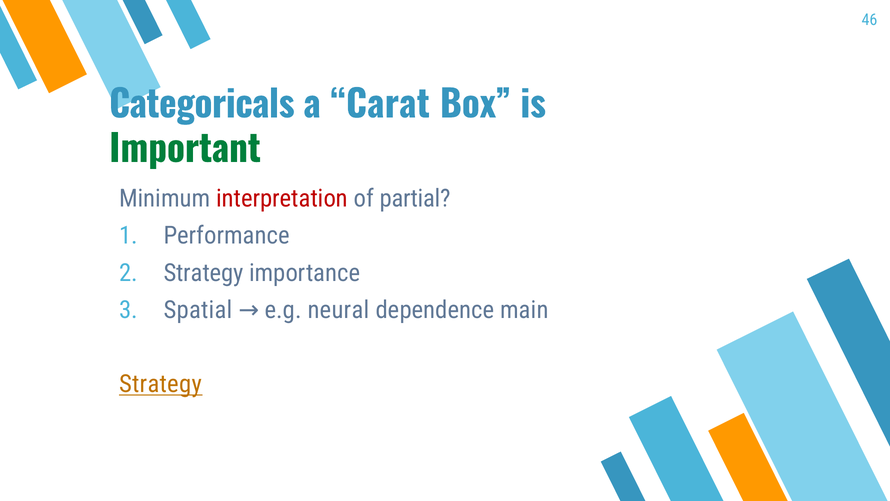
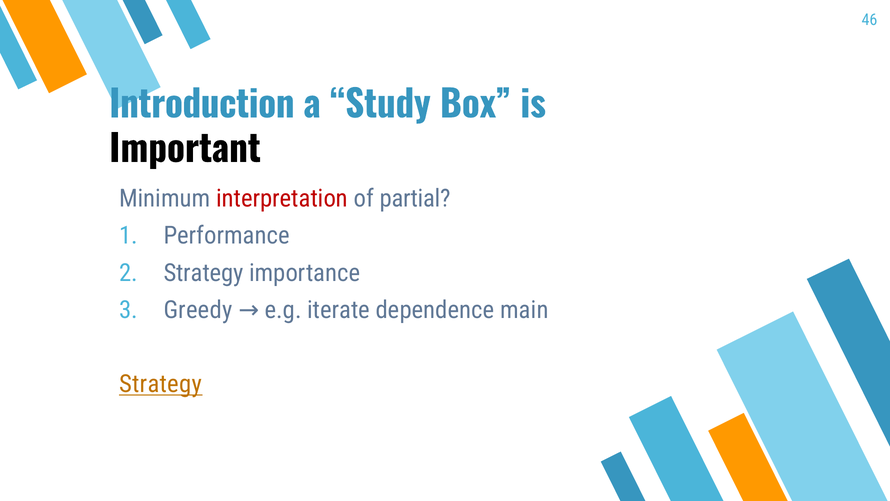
Categoricals: Categoricals -> Introduction (202, 105)
Carat: Carat -> Study (380, 105)
Important colour: green -> black (185, 150)
Spatial: Spatial -> Greedy (198, 310)
neural: neural -> iterate (339, 310)
